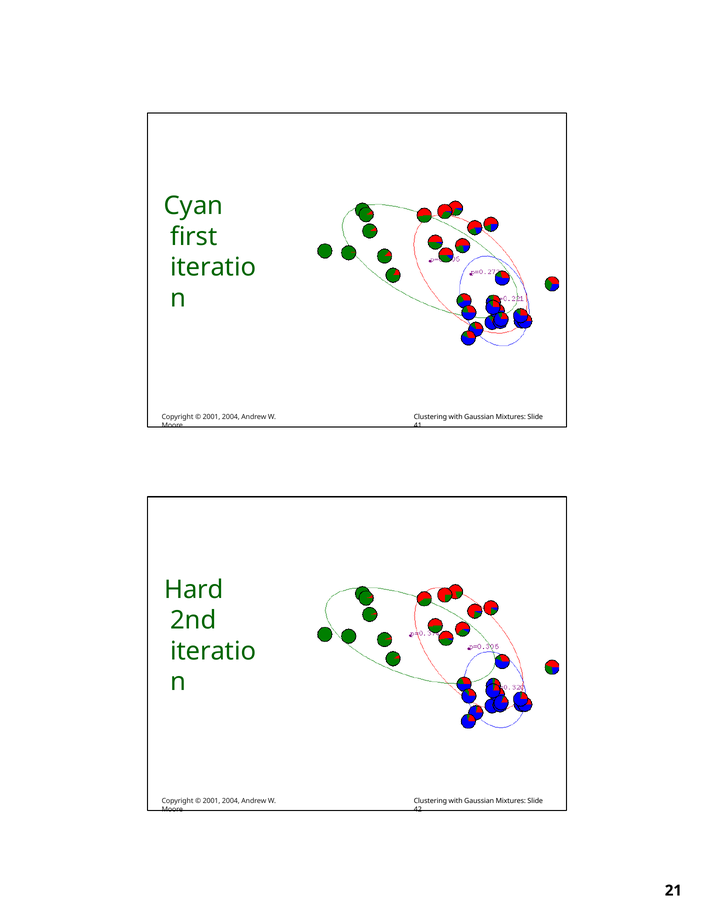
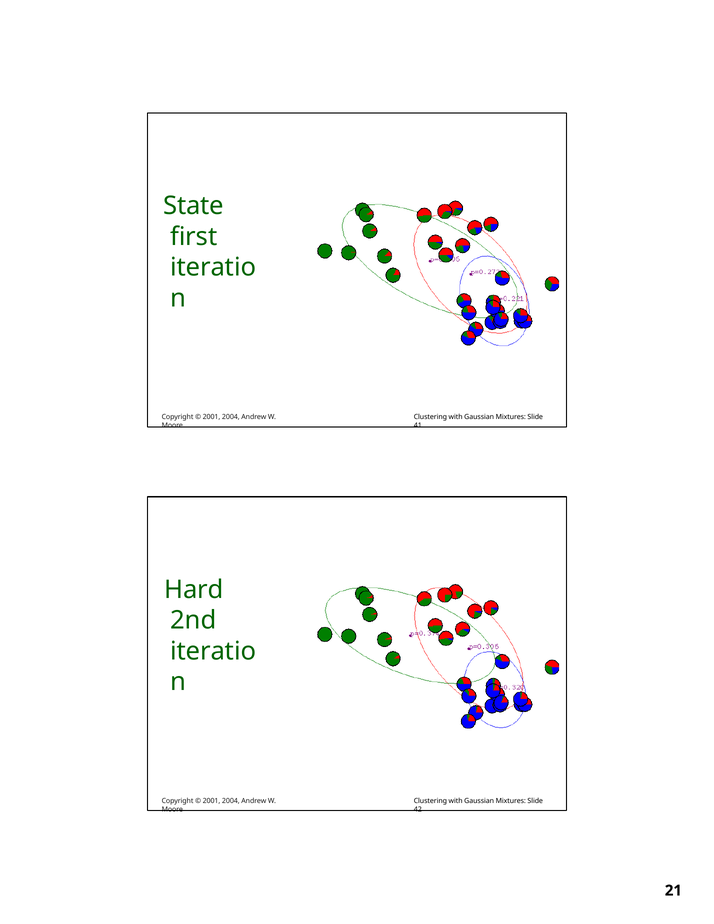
Cyan: Cyan -> State (194, 206)
